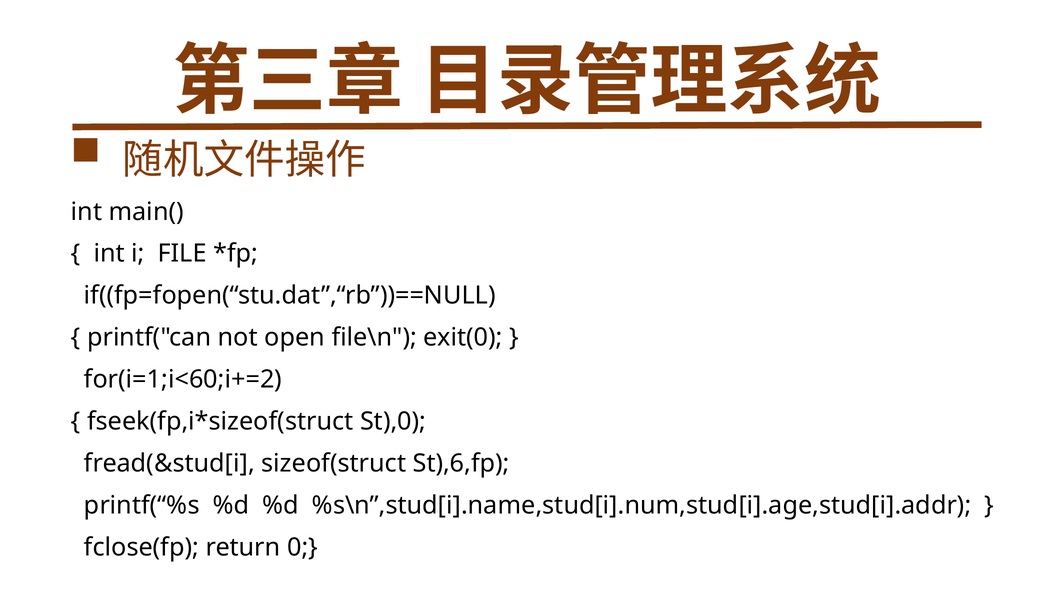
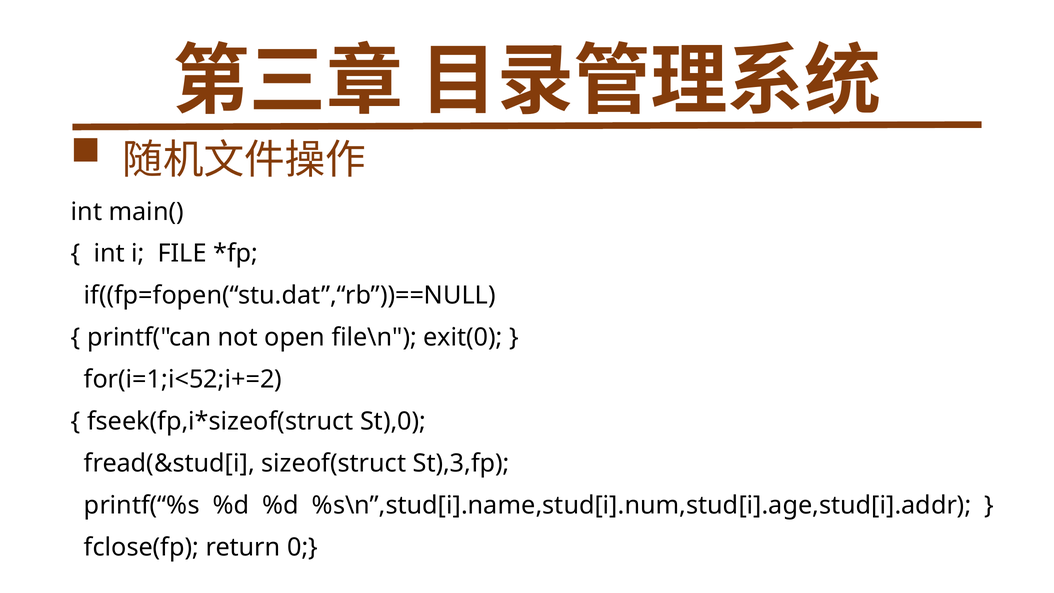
for(i=1;i<60;i+=2: for(i=1;i<60;i+=2 -> for(i=1;i<52;i+=2 (183, 379)
St),6,fp: St),6,fp -> St),3,fp (461, 463)
